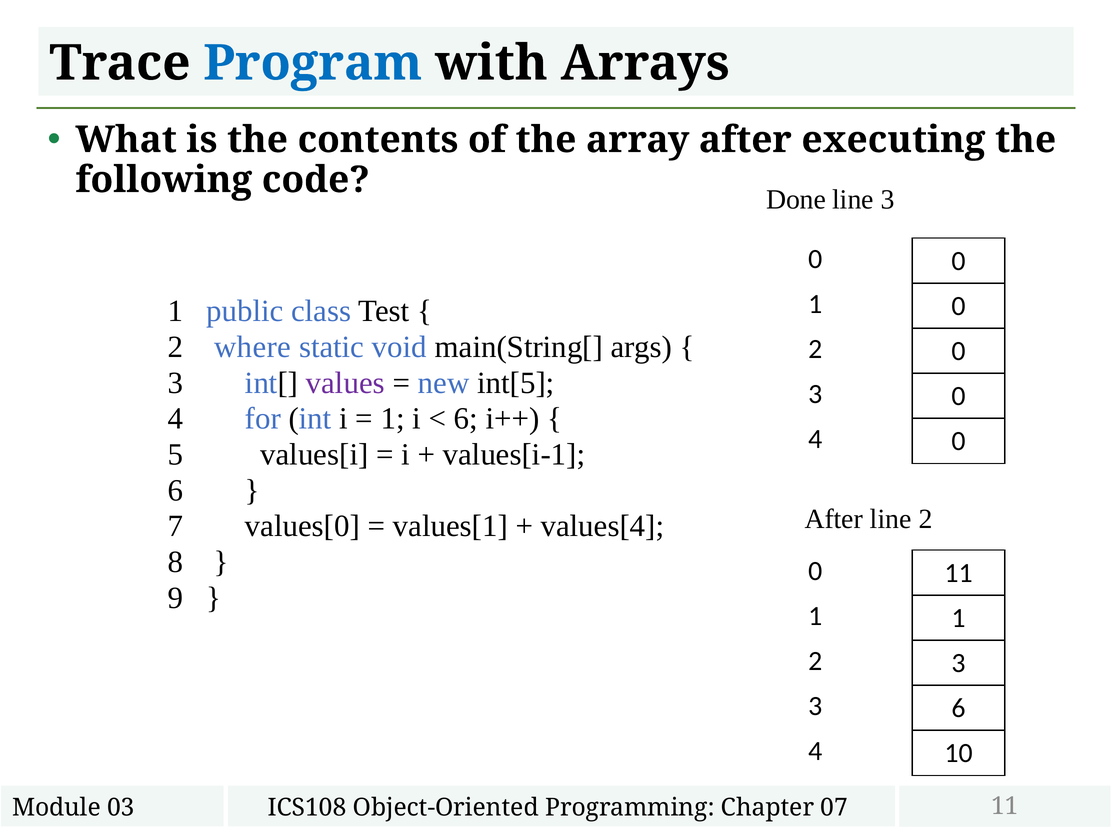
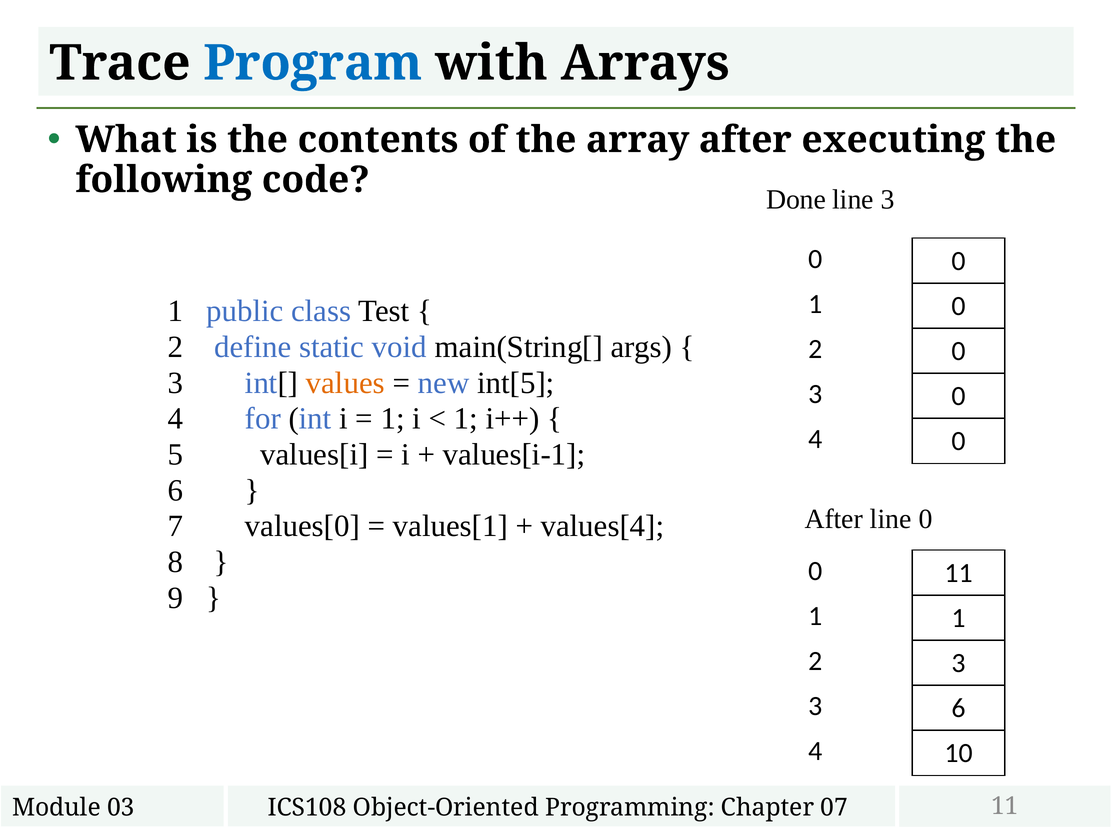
where: where -> define (253, 347)
values colour: purple -> orange (345, 383)
6: 6 -> 1 (466, 419)
line 2: 2 -> 0 (925, 519)
